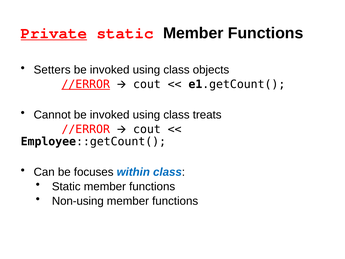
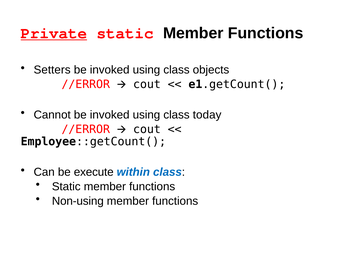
//ERROR underline: present -> none (86, 84)
treats: treats -> today (207, 115)
focuses: focuses -> execute (94, 172)
